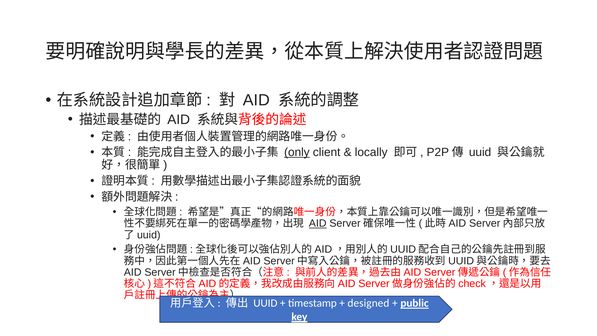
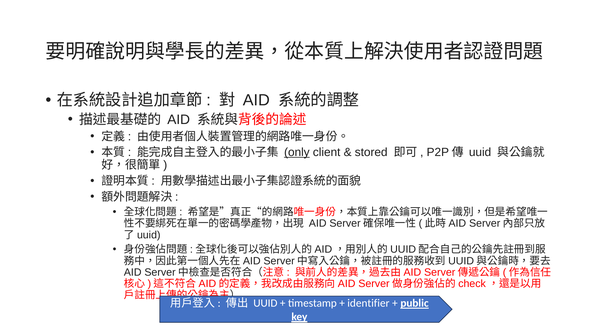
locally: locally -> stored (371, 152)
AID underline: present -> none (318, 223)
designed: designed -> identifier (368, 303)
